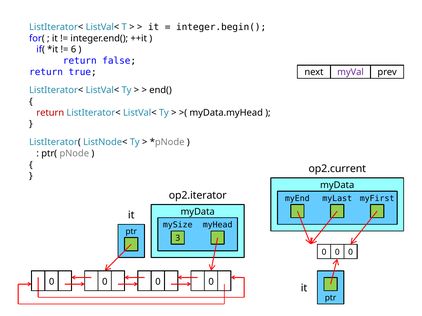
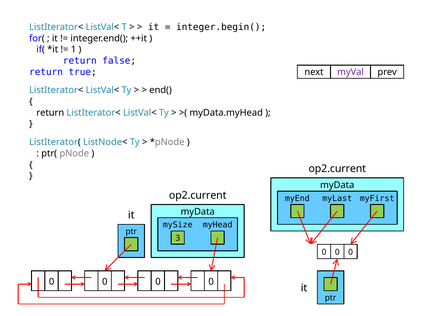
6: 6 -> 1 (74, 50)
return colour: red -> black (50, 113)
op2.iterator: op2.iterator -> op2.current (198, 196)
